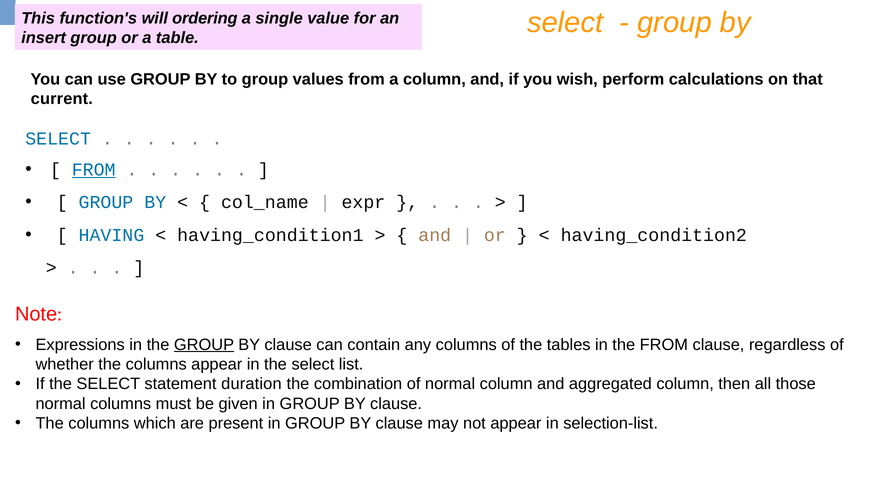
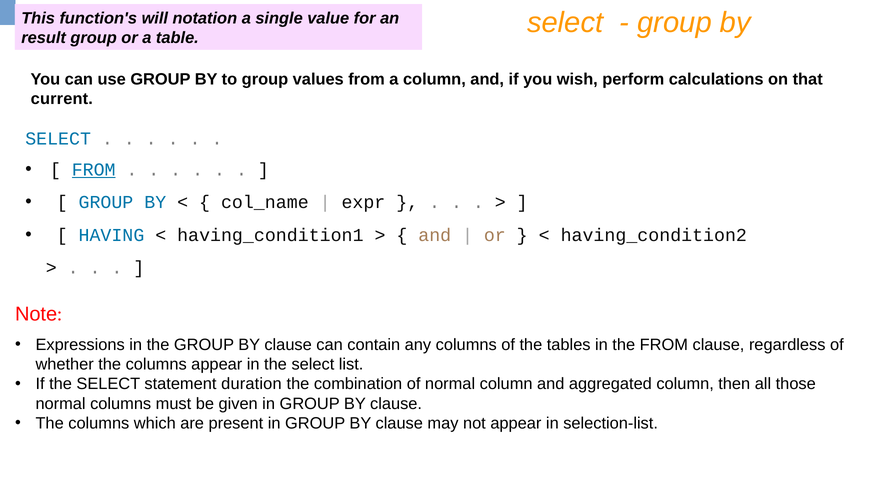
ordering: ordering -> notation (205, 18)
insert: insert -> result (44, 38)
GROUP underline: present -> none (204, 345)
